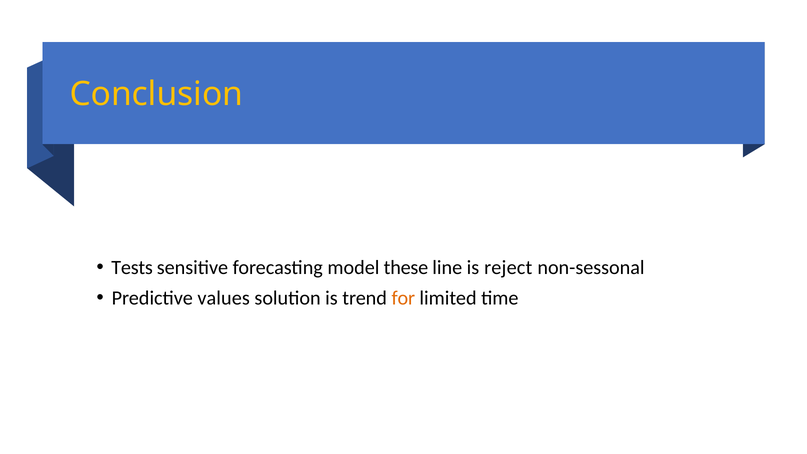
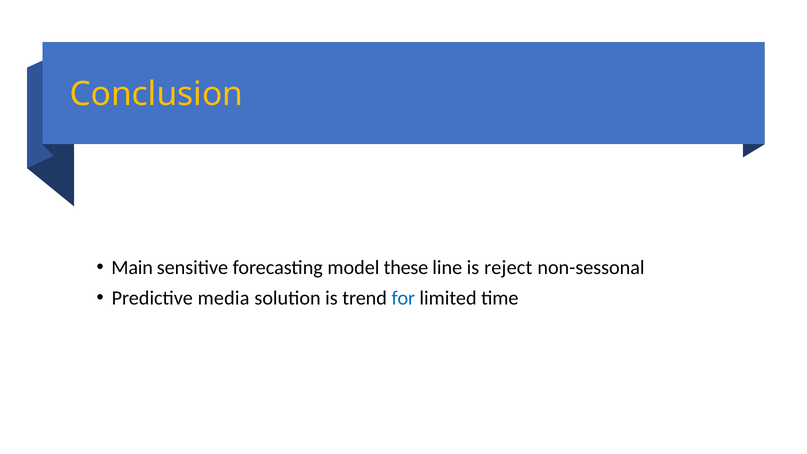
Tests: Tests -> Main (132, 268)
values: values -> media (224, 298)
for colour: orange -> blue (403, 298)
